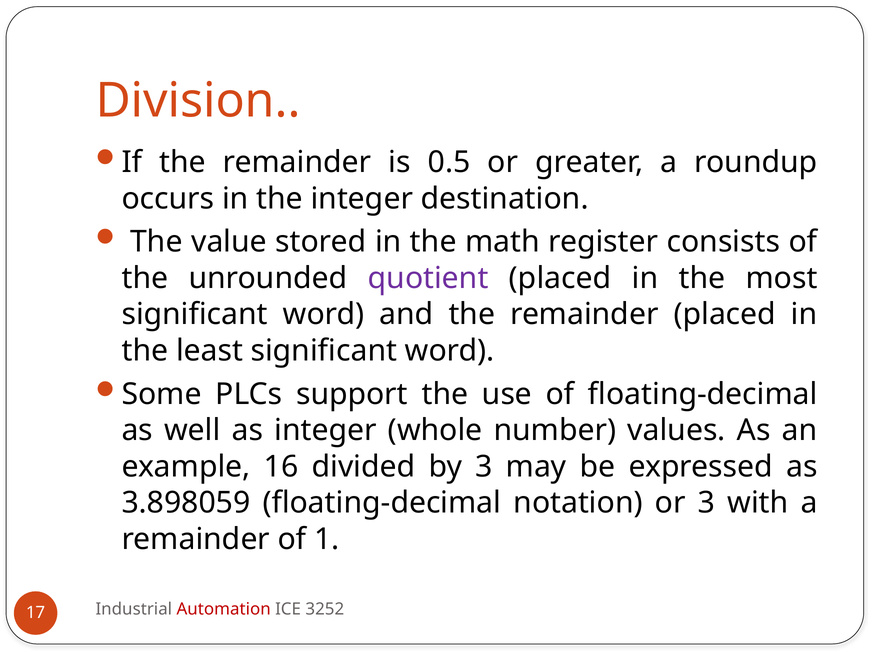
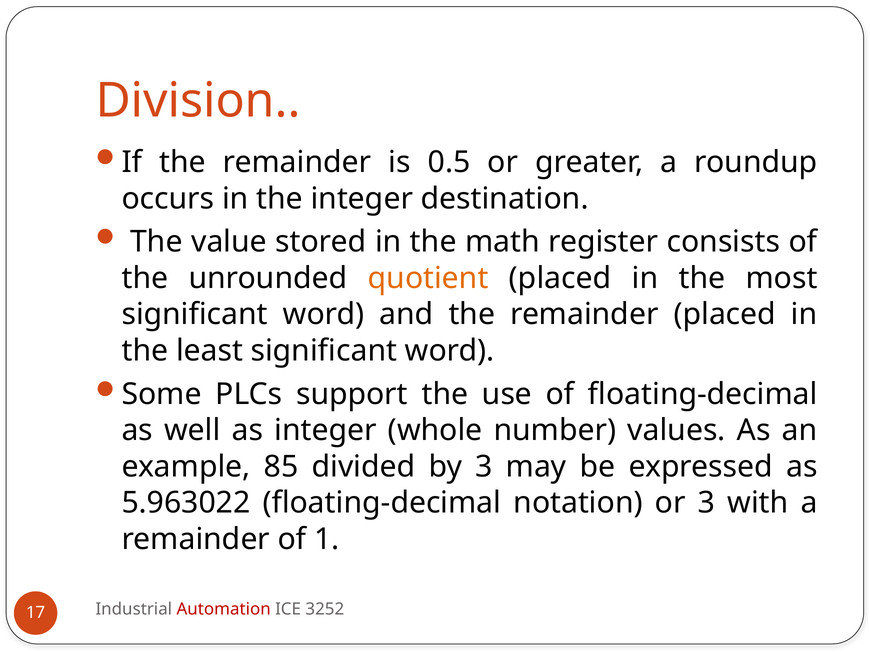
quotient colour: purple -> orange (428, 278)
16: 16 -> 85 (281, 466)
3.898059: 3.898059 -> 5.963022 (186, 502)
